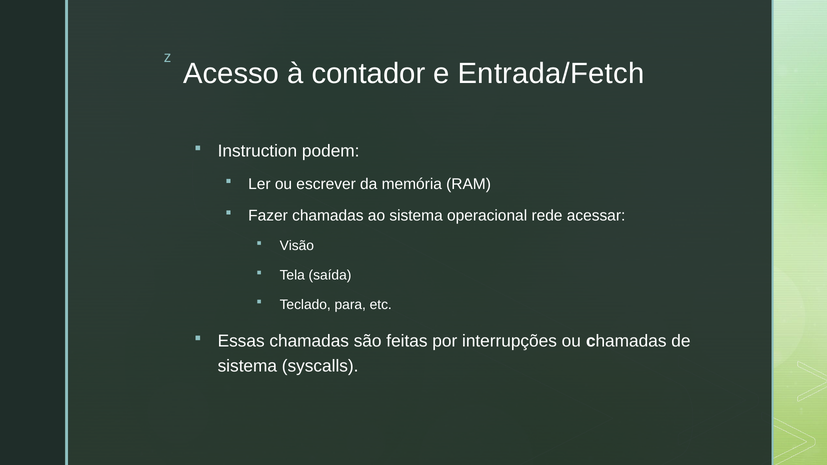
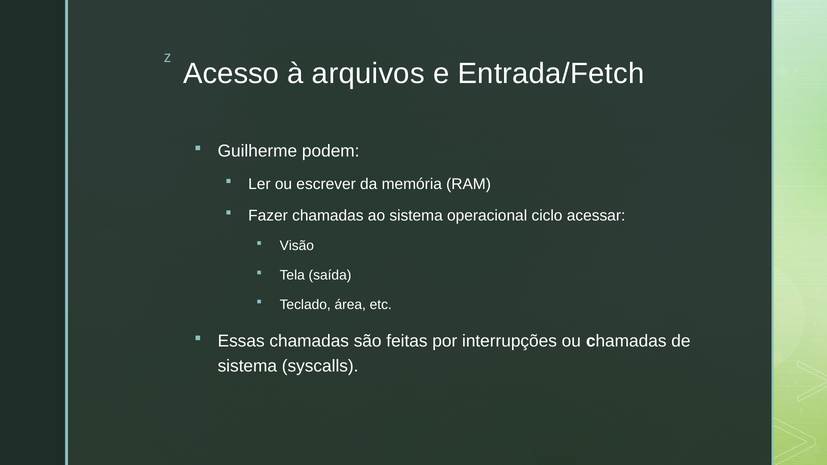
contador: contador -> arquivos (368, 74)
Instruction: Instruction -> Guilherme (257, 151)
rede: rede -> ciclo (547, 216)
para: para -> área (350, 305)
